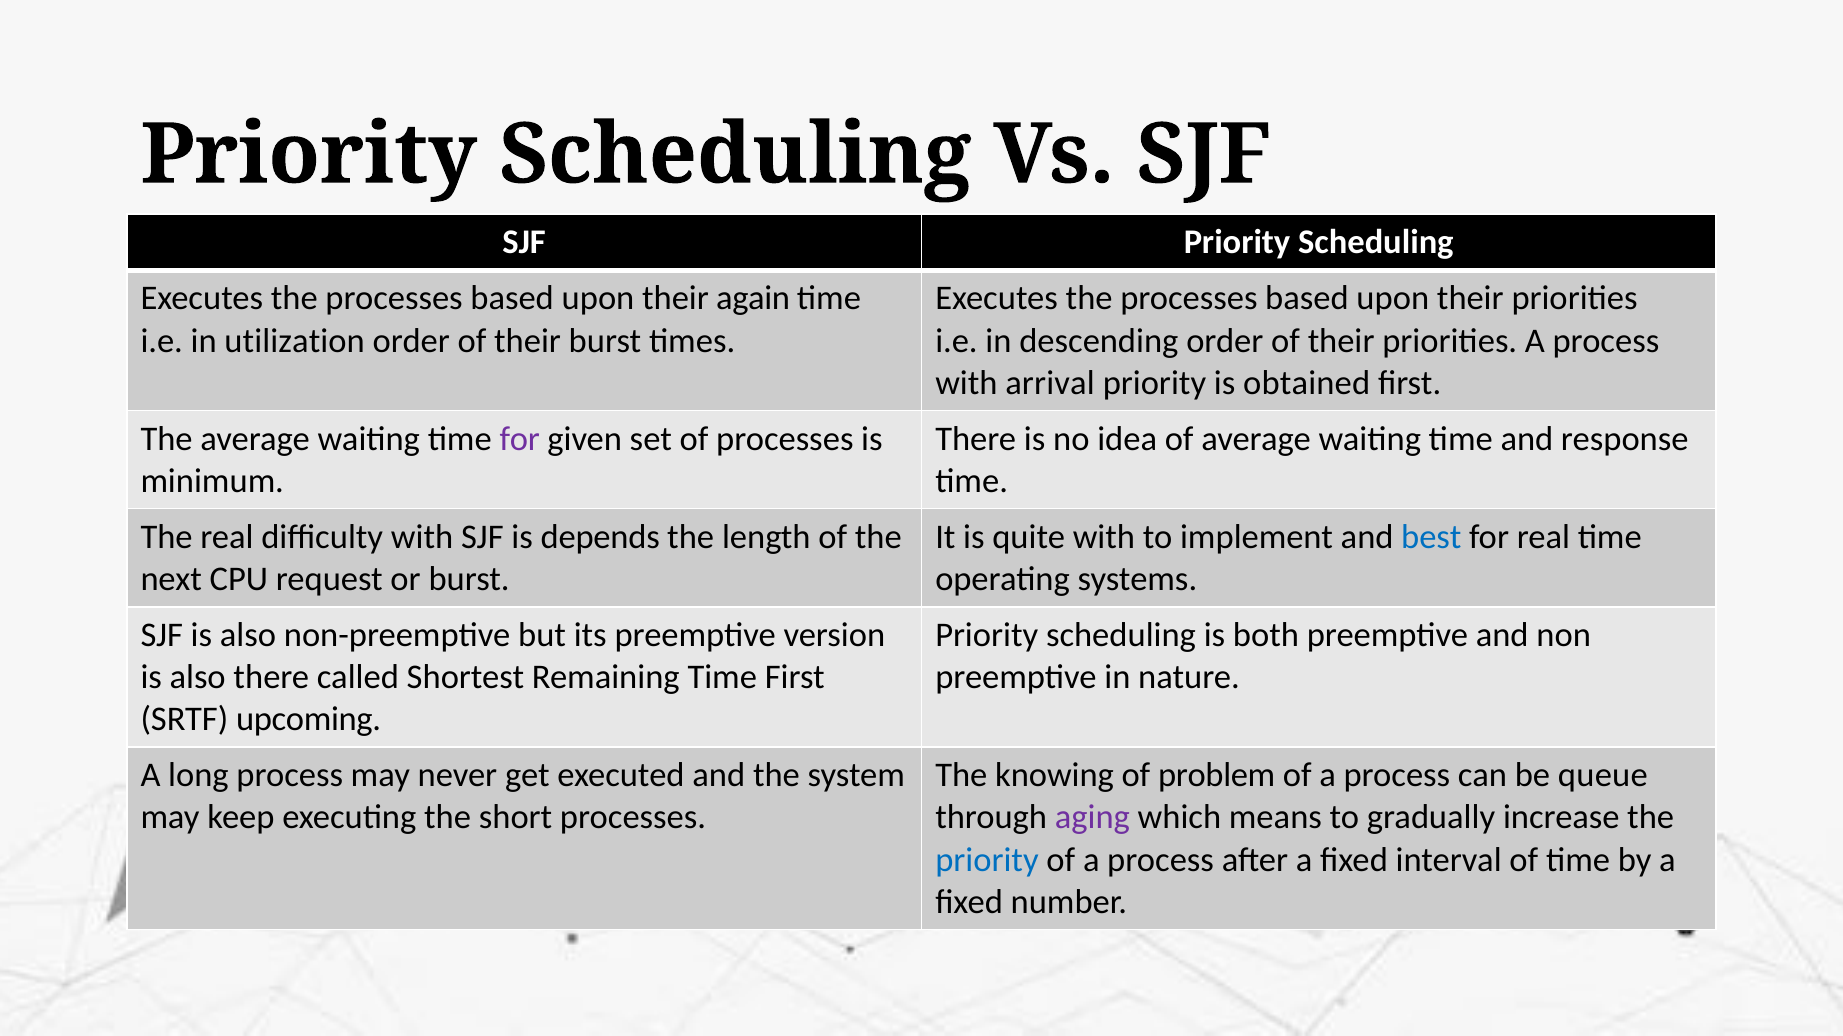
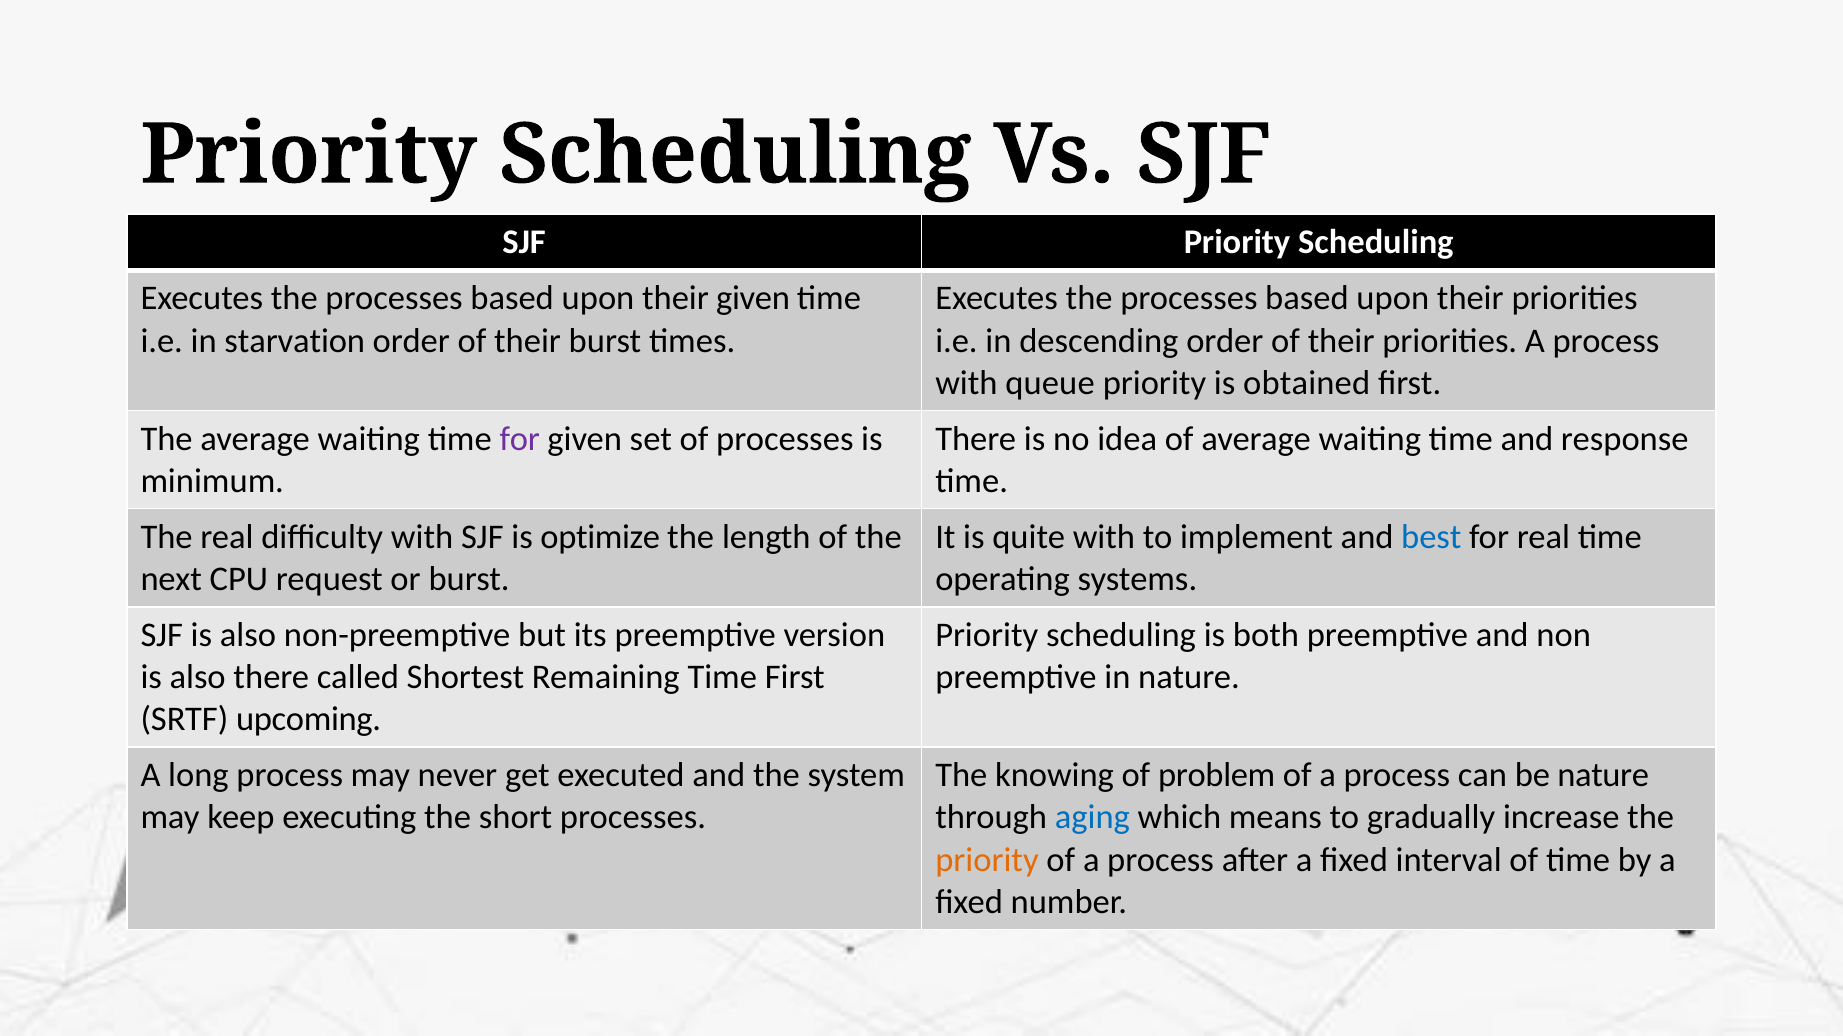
their again: again -> given (753, 299)
utilization: utilization -> starvation (295, 341)
arrival: arrival -> queue (1050, 383)
depends: depends -> optimize (600, 537)
be queue: queue -> nature (1603, 776)
aging colour: purple -> blue (1092, 818)
priority colour: blue -> orange (987, 860)
